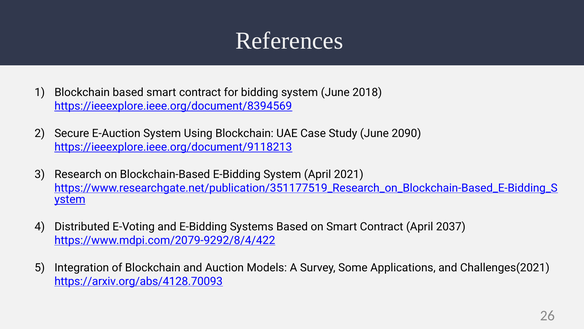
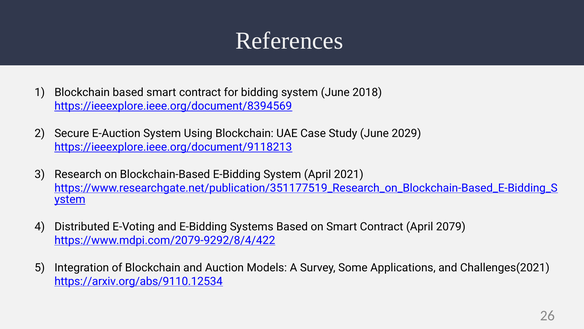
2090: 2090 -> 2029 (406, 133)
2037: 2037 -> 2079 (451, 226)
https://arxiv.org/abs/4128.70093: https://arxiv.org/abs/4128.70093 -> https://arxiv.org/abs/9110.12534 (139, 281)
